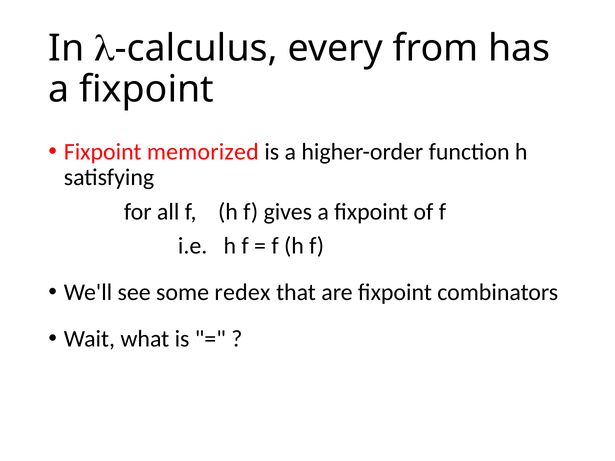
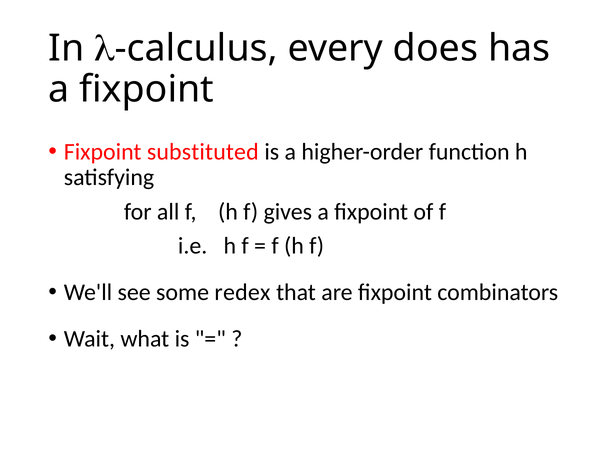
from: from -> does (436, 49)
memorized: memorized -> substituted (203, 152)
